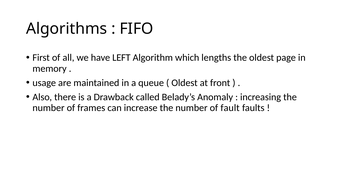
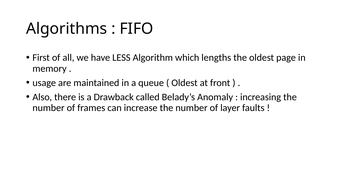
LEFT: LEFT -> LESS (121, 58)
fault: fault -> layer (230, 108)
